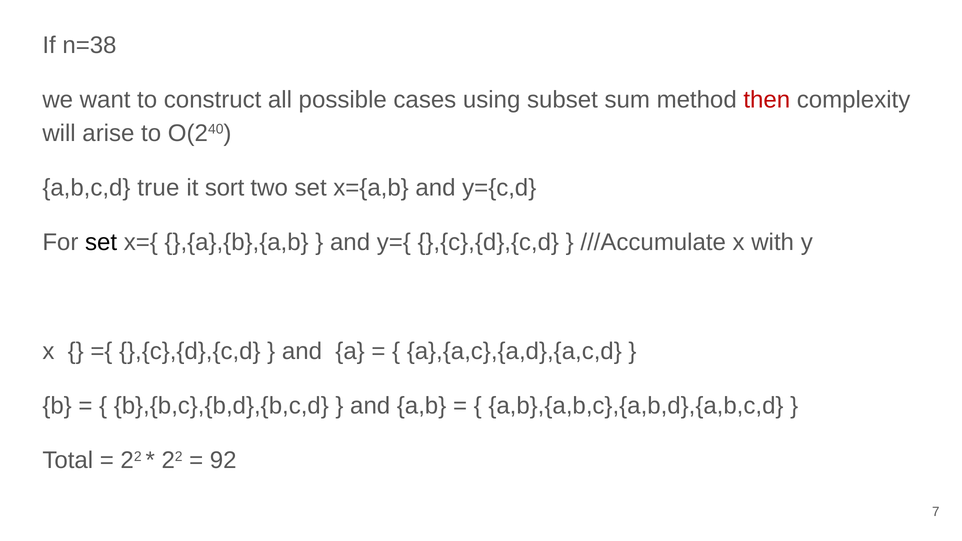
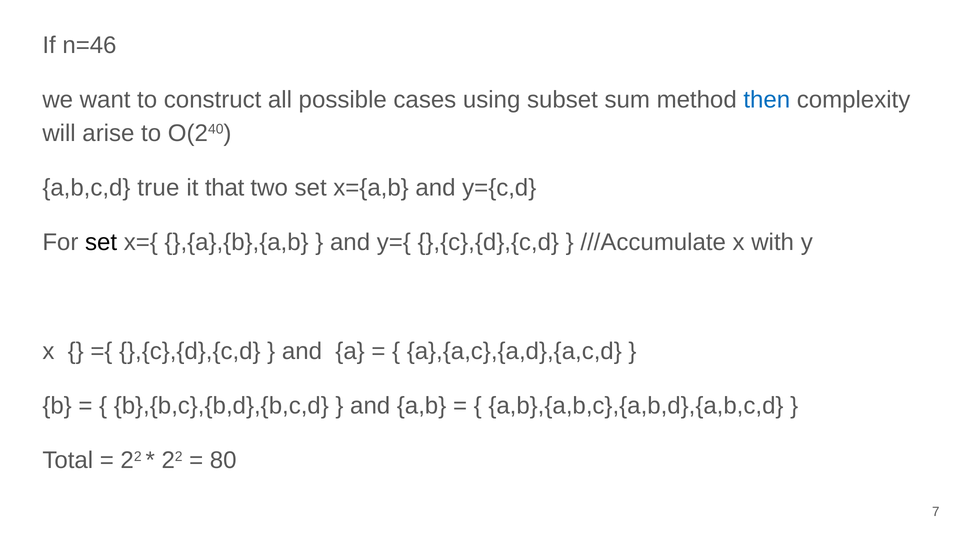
n=38: n=38 -> n=46 (89, 46)
then colour: red -> blue (767, 100)
sort: sort -> that (225, 188)
92: 92 -> 80 (223, 460)
